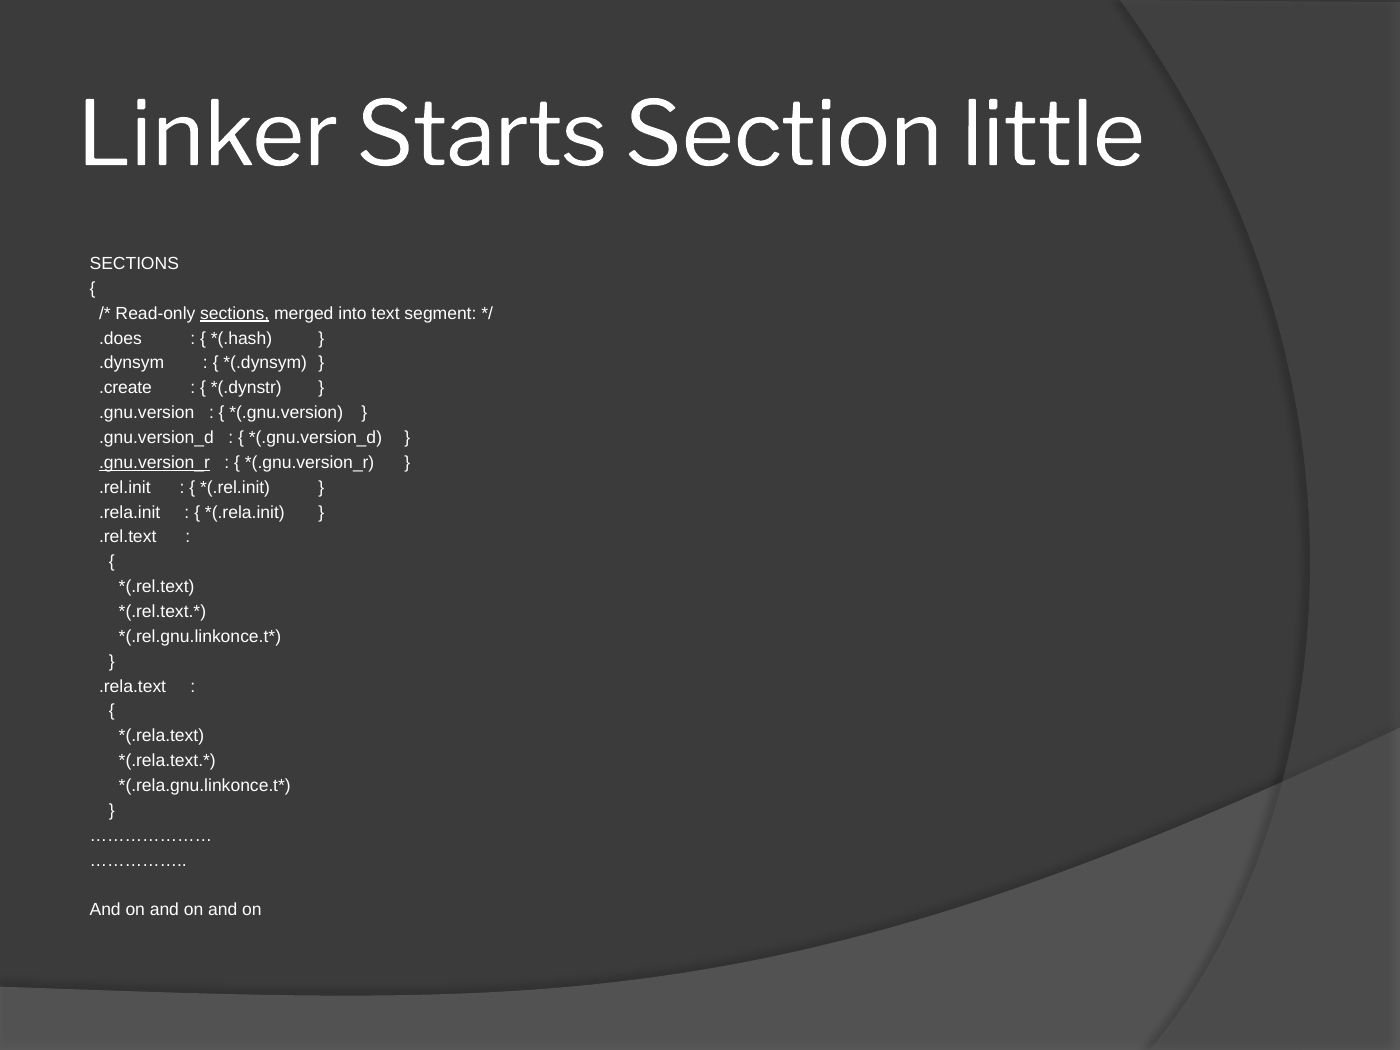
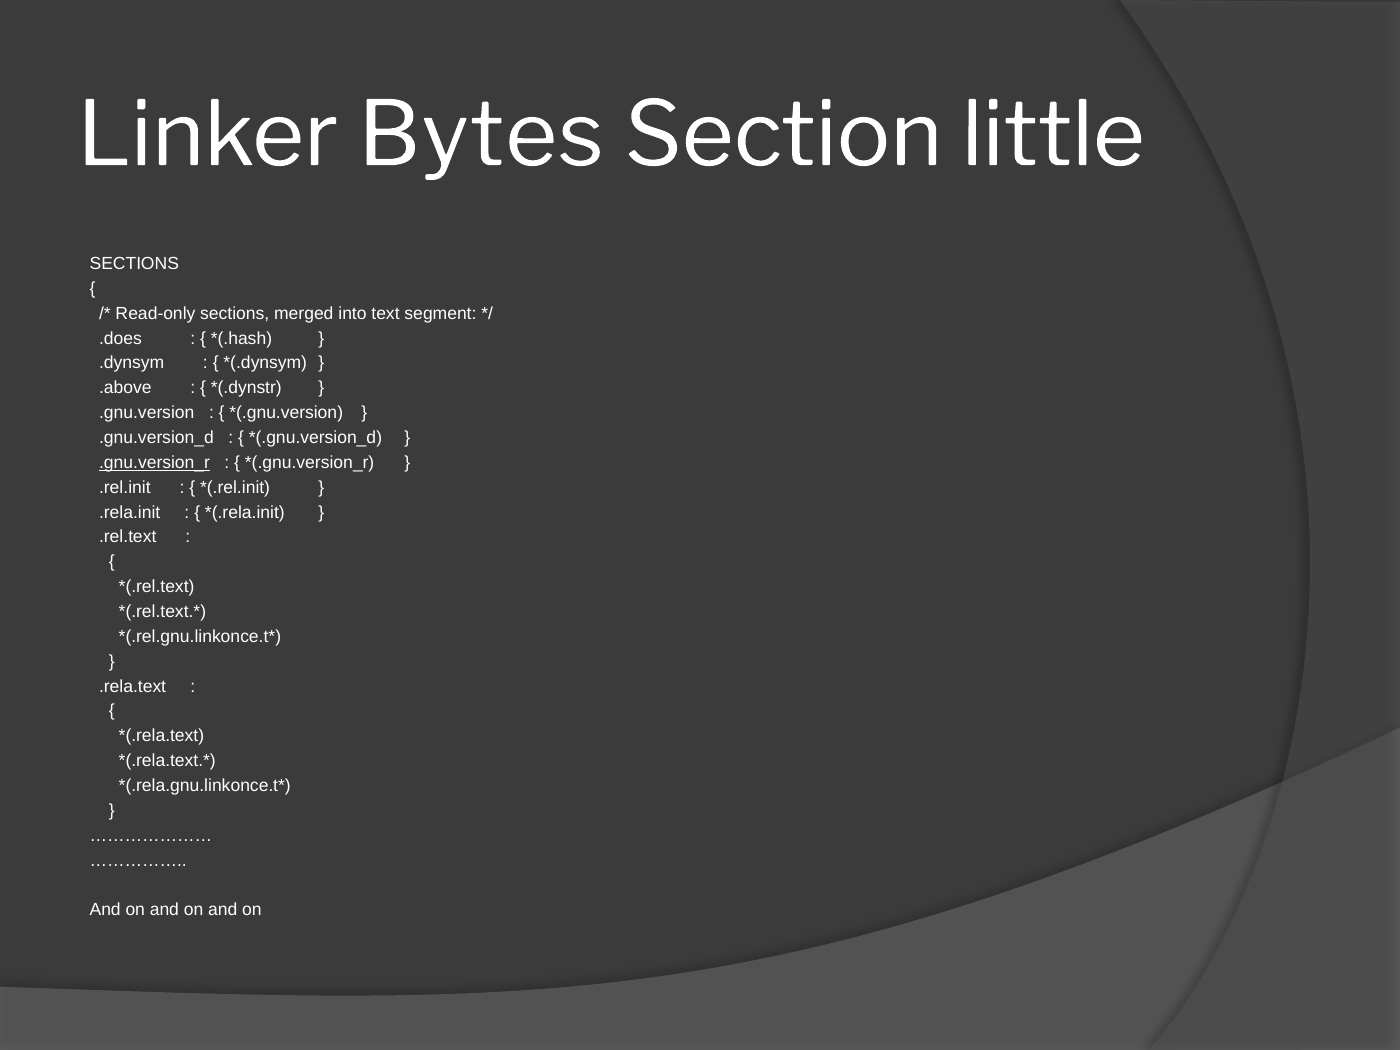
Starts: Starts -> Bytes (481, 136)
sections underline: present -> none (235, 313)
.create: .create -> .above (125, 388)
